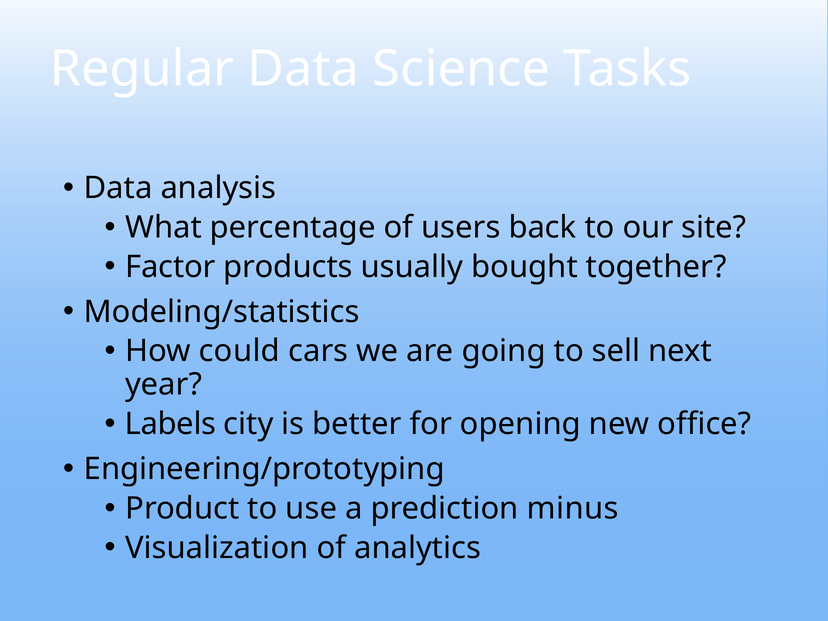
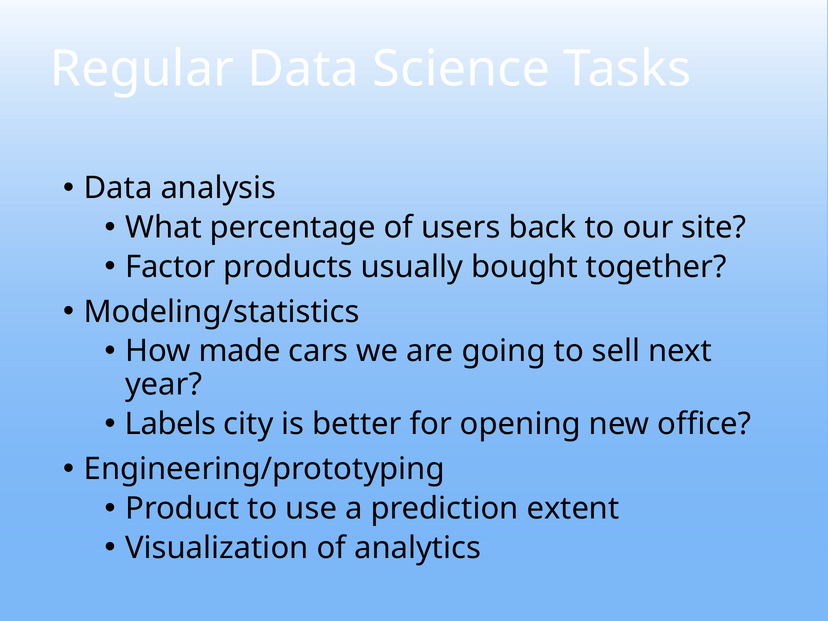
could: could -> made (240, 351)
minus: minus -> extent (573, 508)
